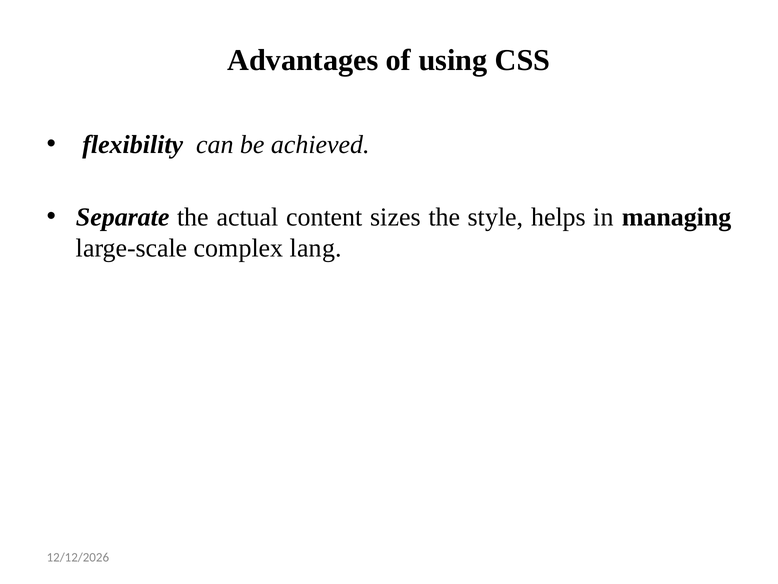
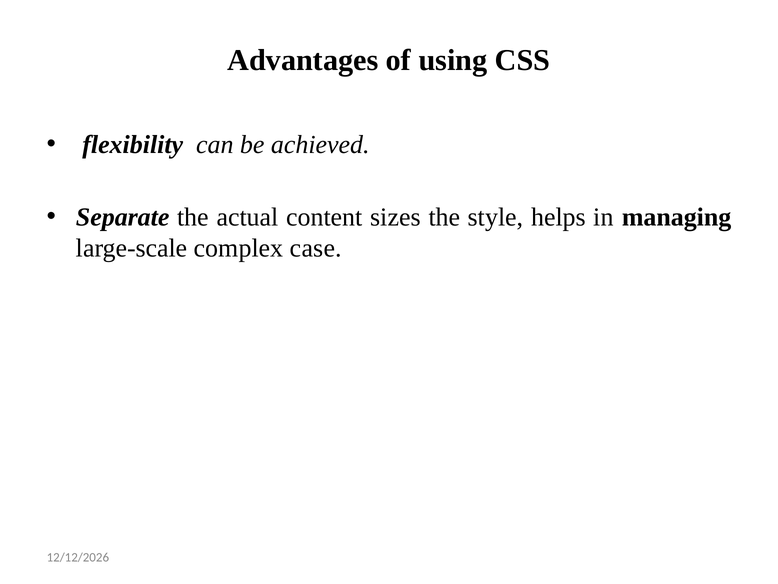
lang: lang -> case (316, 248)
